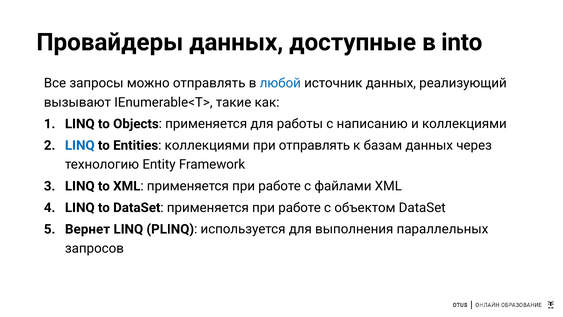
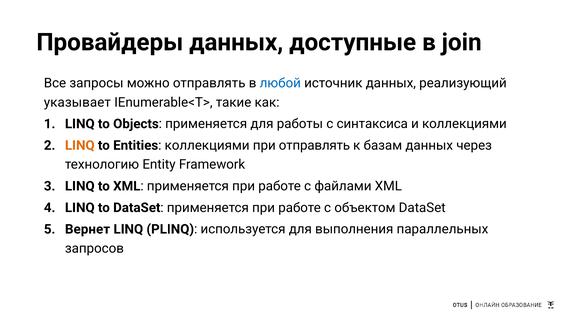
into: into -> join (462, 42)
вызывают: вызывают -> указывает (77, 102)
написанию: написанию -> синтаксиса (372, 124)
LINQ colour: blue -> orange (80, 145)
